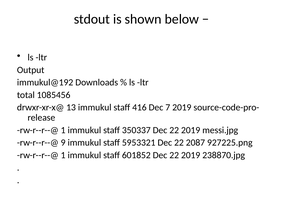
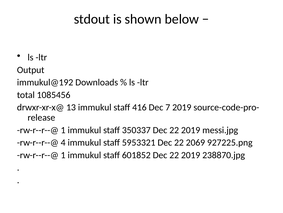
9: 9 -> 4 (63, 142)
2087: 2087 -> 2069 (195, 142)
